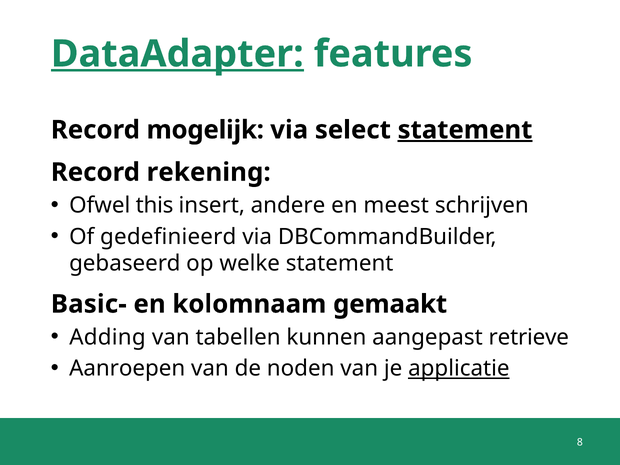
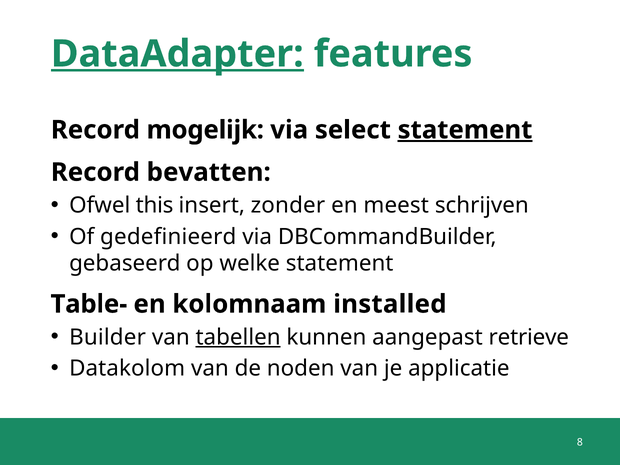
rekening: rekening -> bevatten (209, 172)
andere: andere -> zonder (288, 205)
Basic-: Basic- -> Table- (89, 304)
gemaakt: gemaakt -> installed (390, 304)
Adding: Adding -> Builder (108, 337)
tabellen underline: none -> present (238, 337)
Aanroepen: Aanroepen -> Datakolom (127, 369)
applicatie underline: present -> none (459, 369)
